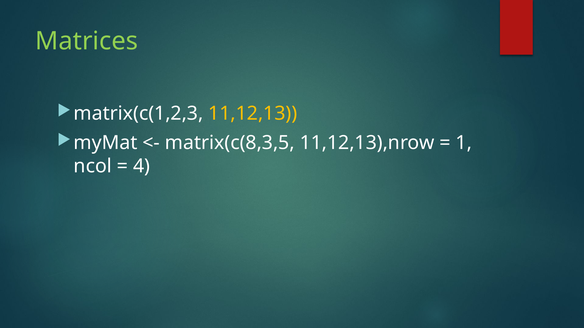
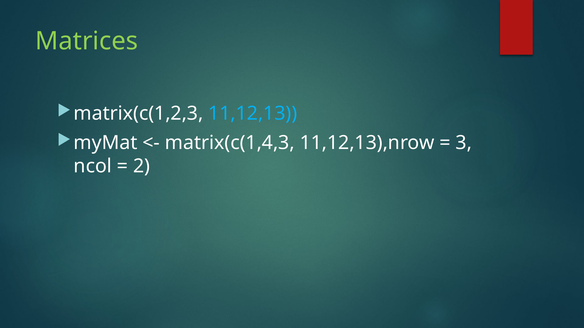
11,12,13 colour: yellow -> light blue (253, 114)
matrix(c(8,3,5: matrix(c(8,3,5 -> matrix(c(1,4,3 (230, 143)
1: 1 -> 3 (464, 143)
4: 4 -> 2 (142, 166)
